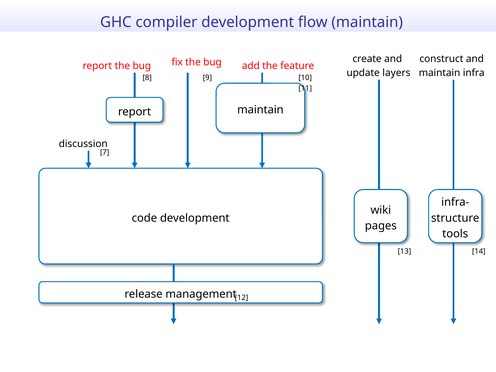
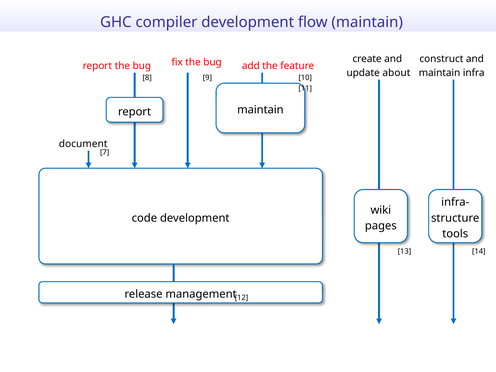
layers: layers -> about (396, 73)
discussion: discussion -> document (83, 144)
